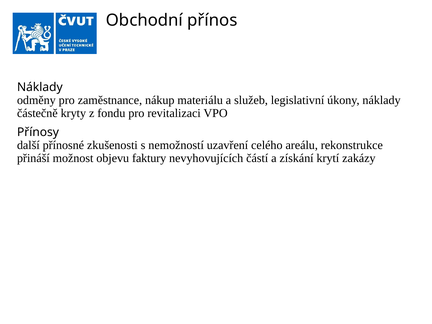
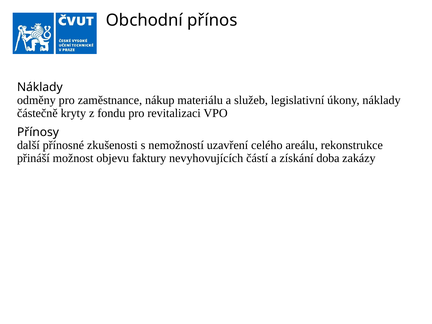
krytí: krytí -> doba (328, 158)
